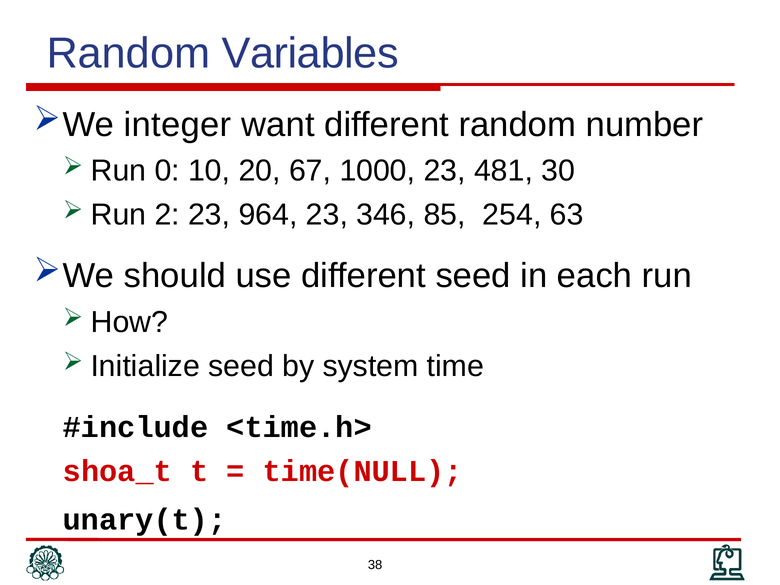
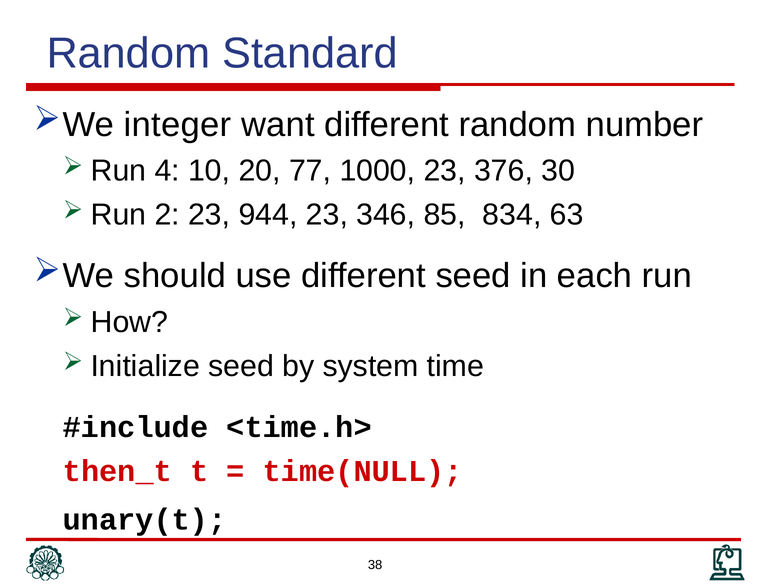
Variables: Variables -> Standard (310, 53)
0: 0 -> 4 (167, 171)
67: 67 -> 77 (310, 171)
481: 481 -> 376 (504, 171)
964: 964 -> 944 (268, 215)
254: 254 -> 834 (512, 215)
shoa_t: shoa_t -> then_t (117, 471)
